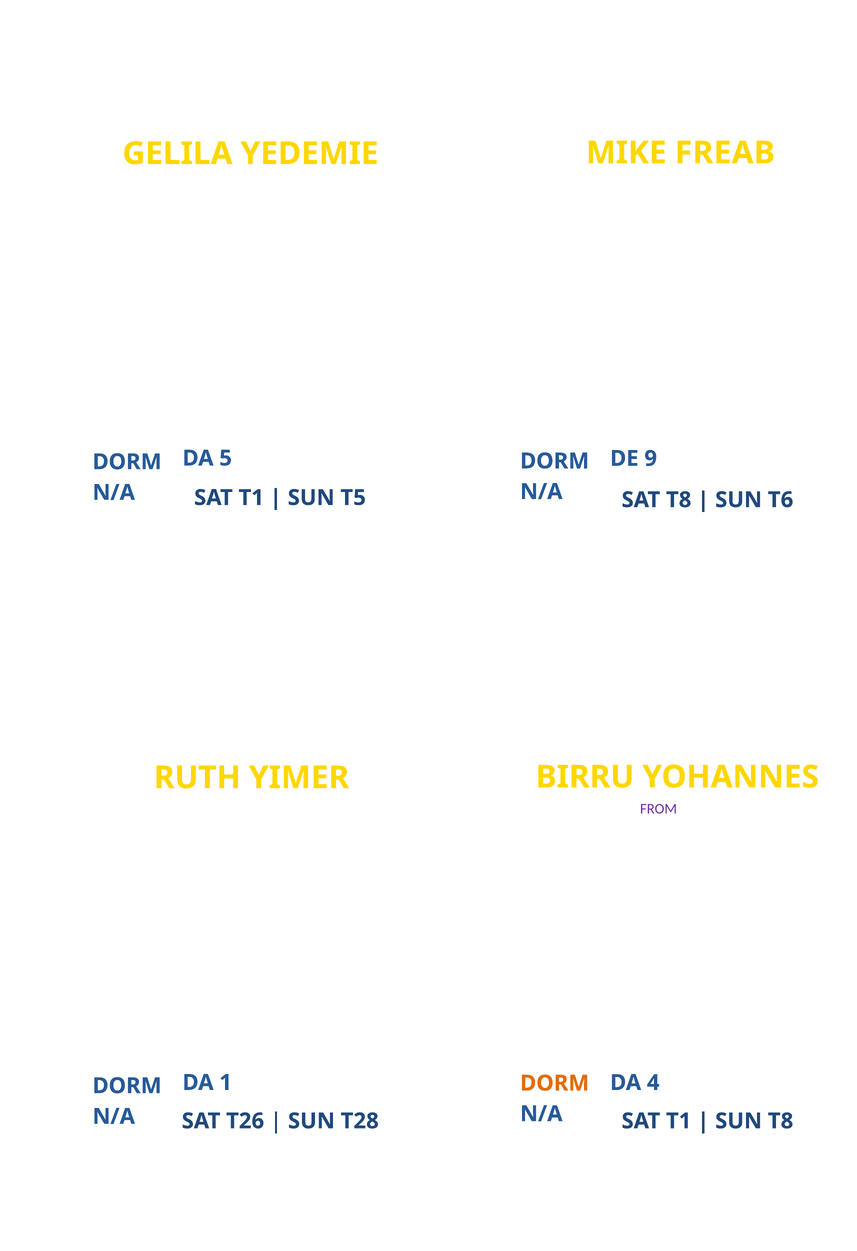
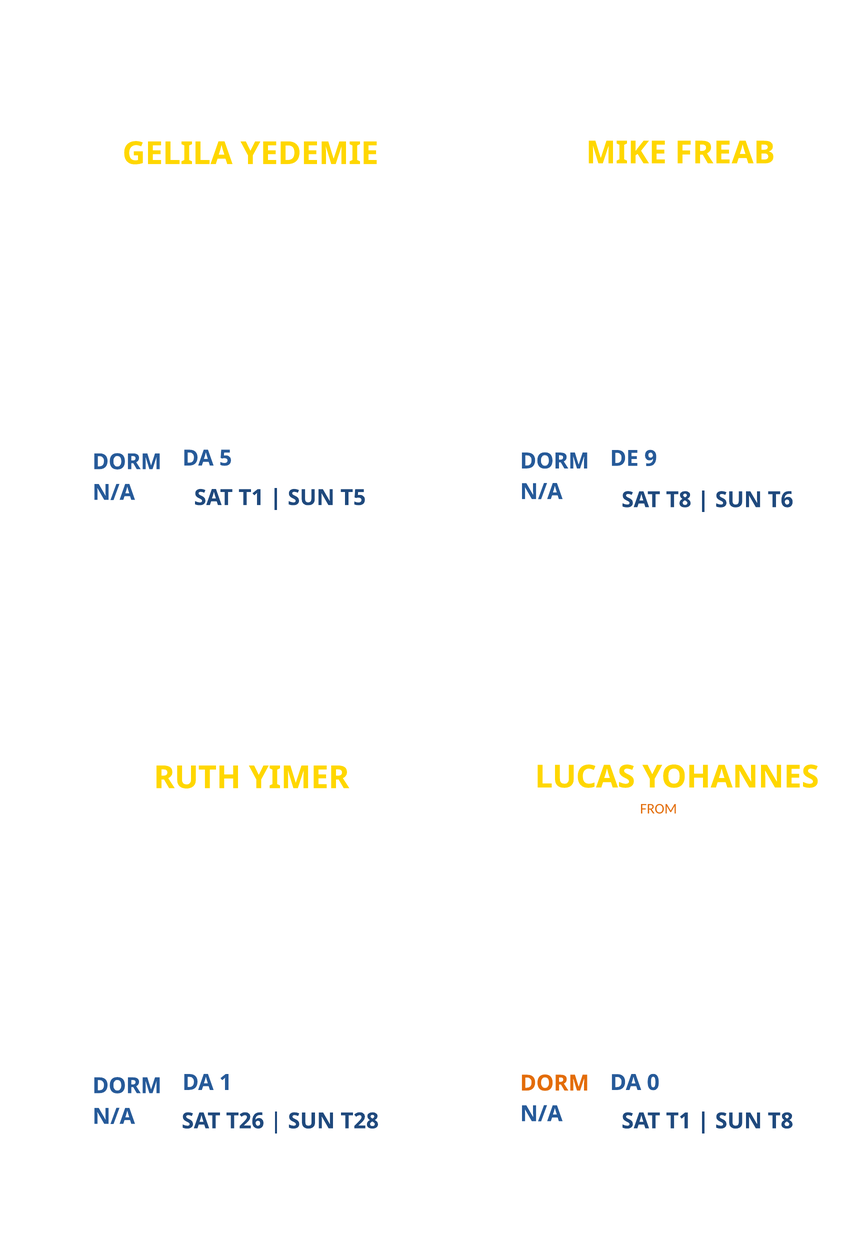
BIRRU: BIRRU -> LUCAS (585, 777)
FROM colour: purple -> orange (659, 809)
4: 4 -> 0 (653, 1083)
